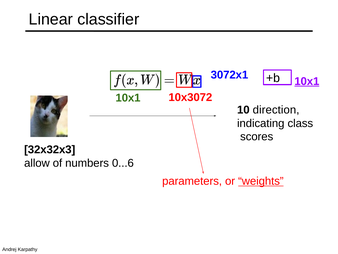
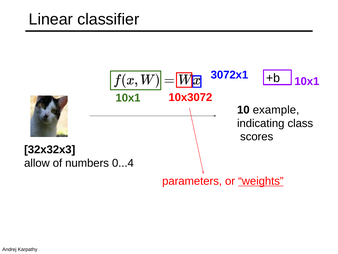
10x1 underline: present -> none (307, 81)
direction: direction -> example (276, 110)
0...6: 0...6 -> 0...4 (123, 163)
